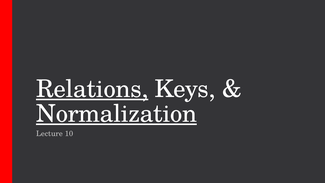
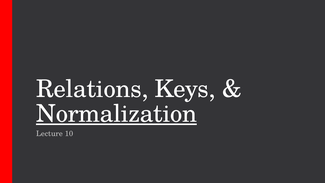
Relations underline: present -> none (92, 89)
